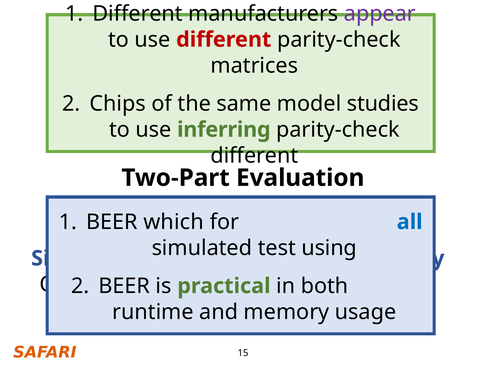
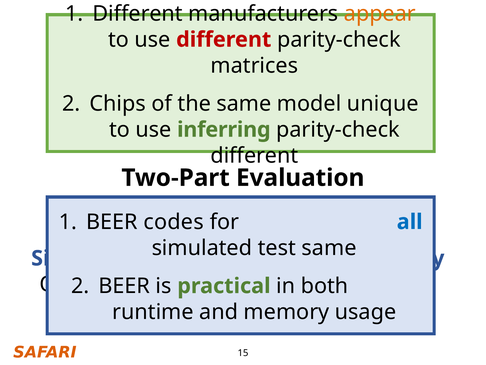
appear colour: purple -> orange (380, 14)
studies: studies -> unique (383, 104)
BEER which: which -> codes (174, 222)
test using: using -> same (329, 248)
